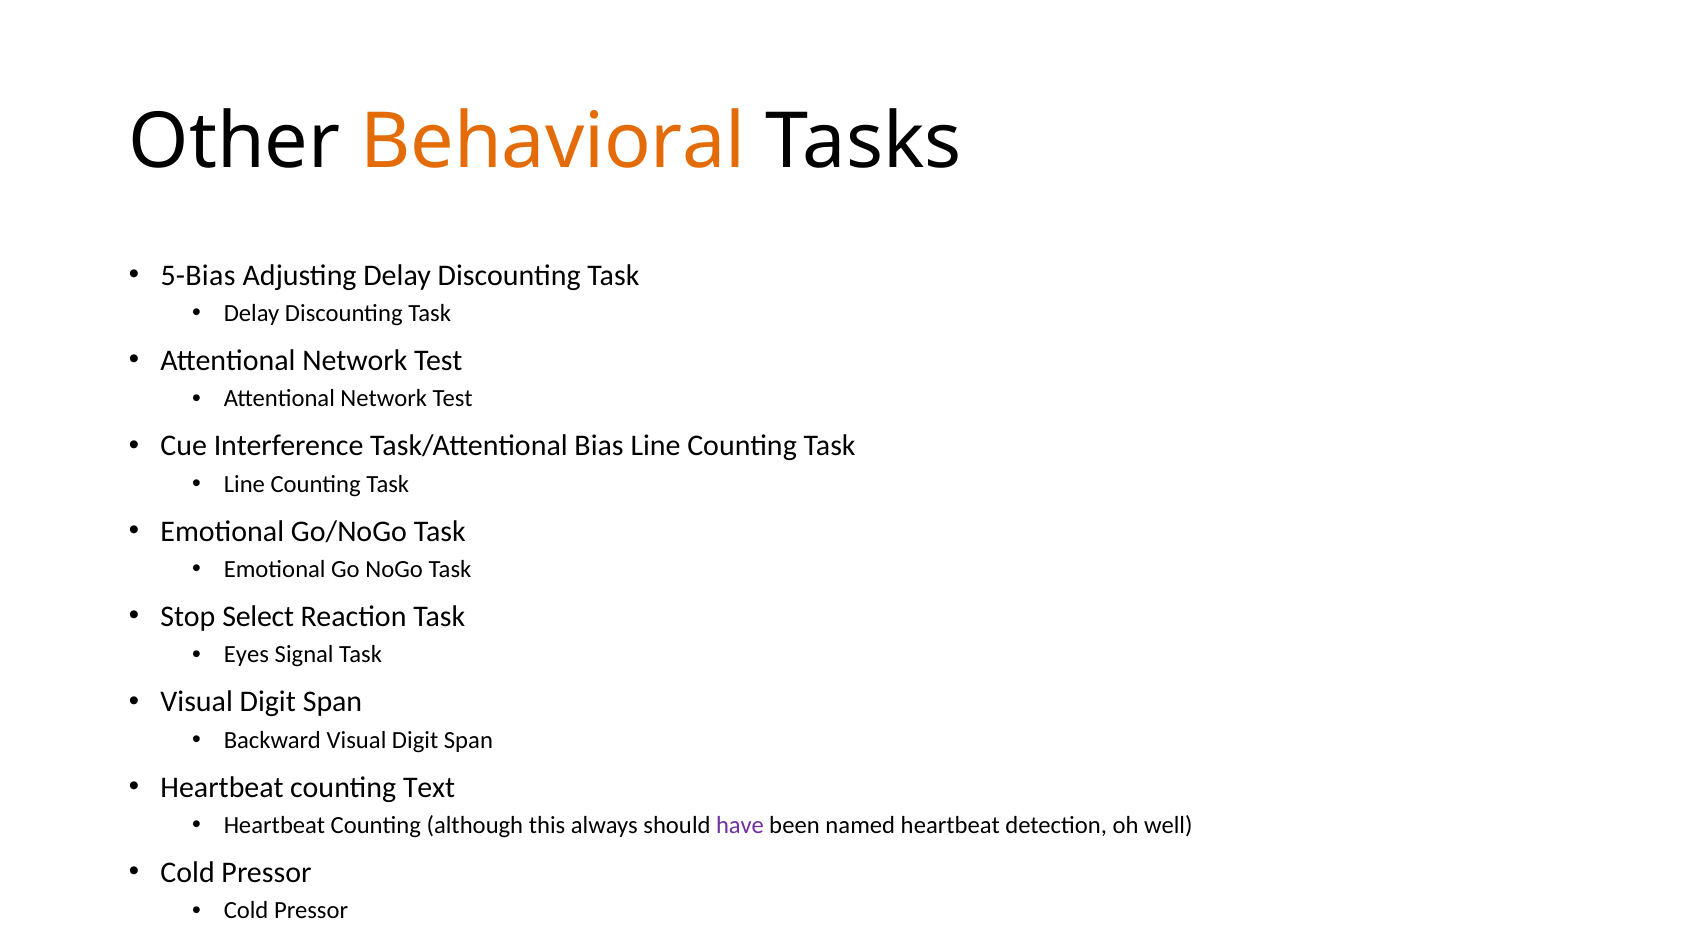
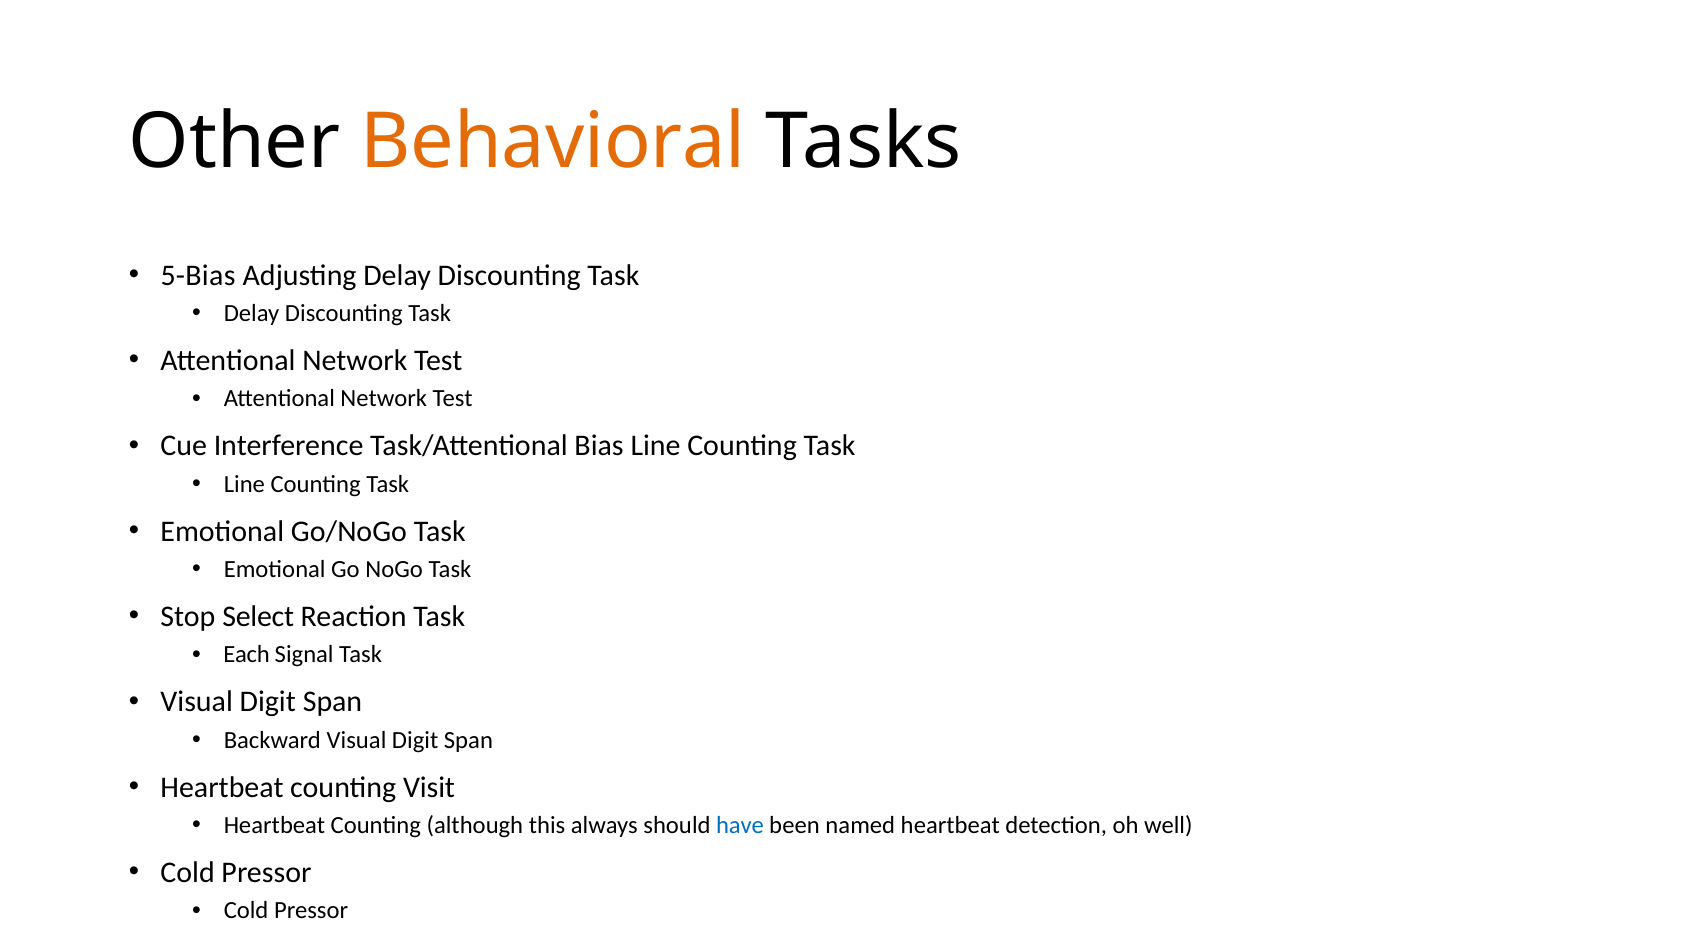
Eyes: Eyes -> Each (247, 655)
Text: Text -> Visit (429, 787)
have colour: purple -> blue (740, 825)
